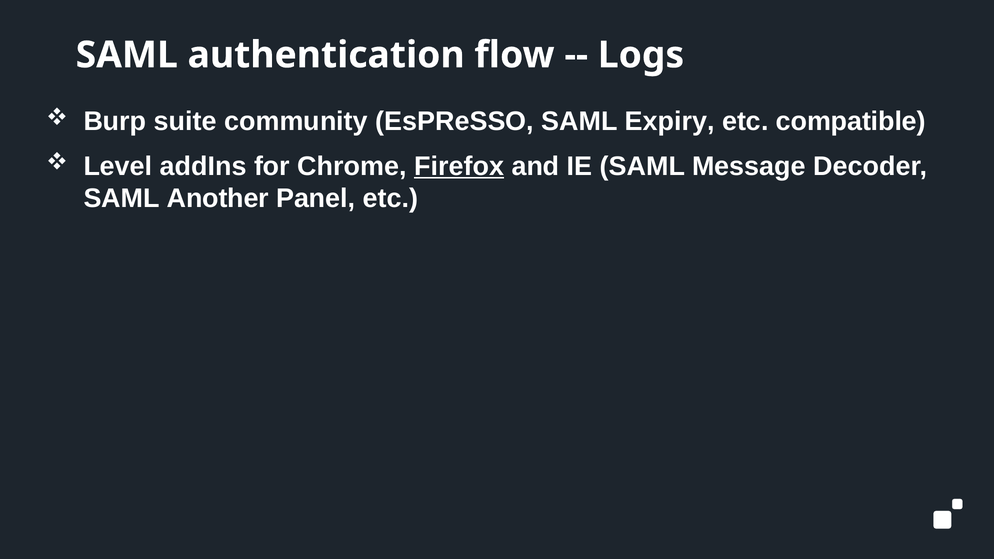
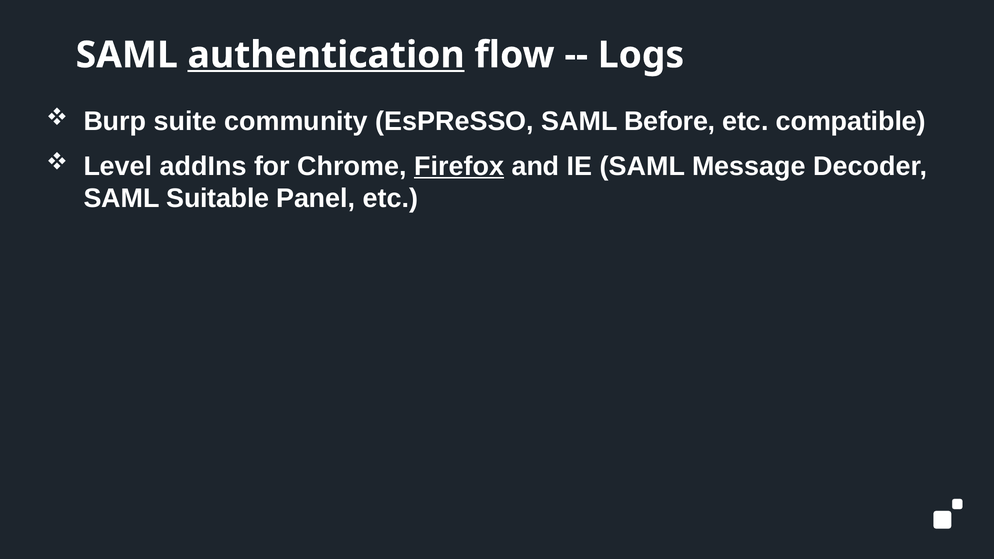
authentication underline: none -> present (326, 55)
Expiry: Expiry -> Before (670, 121)
Another: Another -> Suitable (218, 199)
